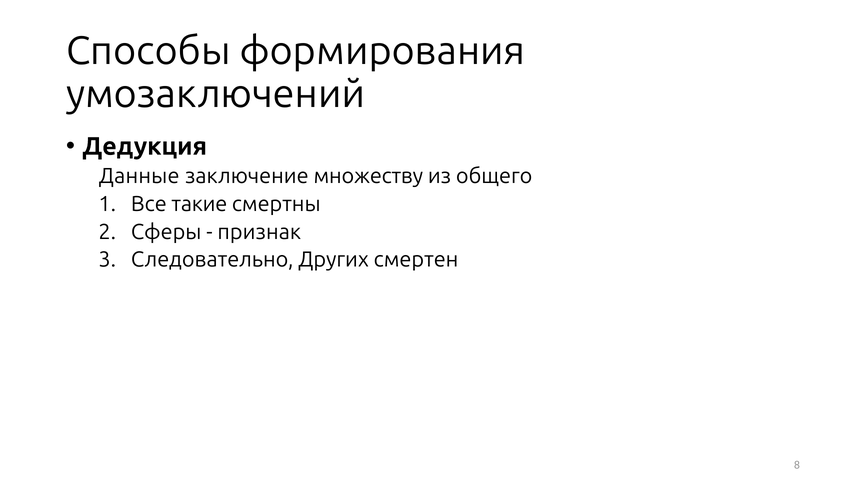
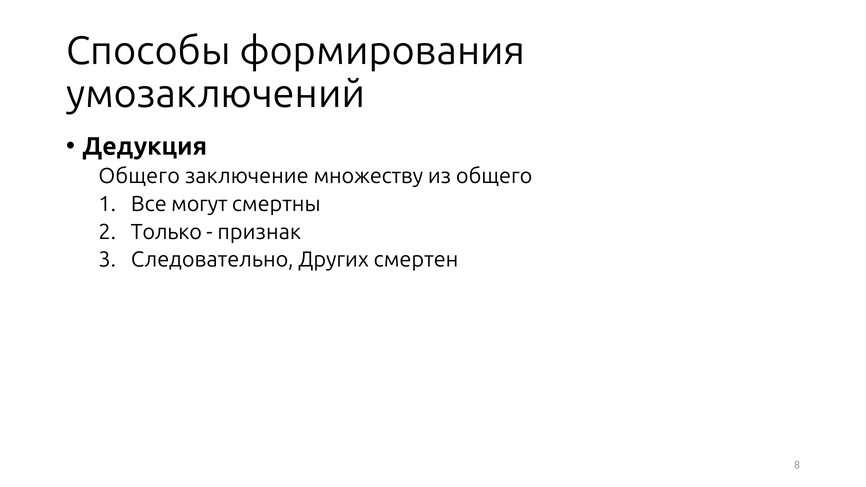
Данные: Данные -> Общего (139, 176)
такие: такие -> могут (199, 204)
Сферы: Сферы -> Только (166, 232)
